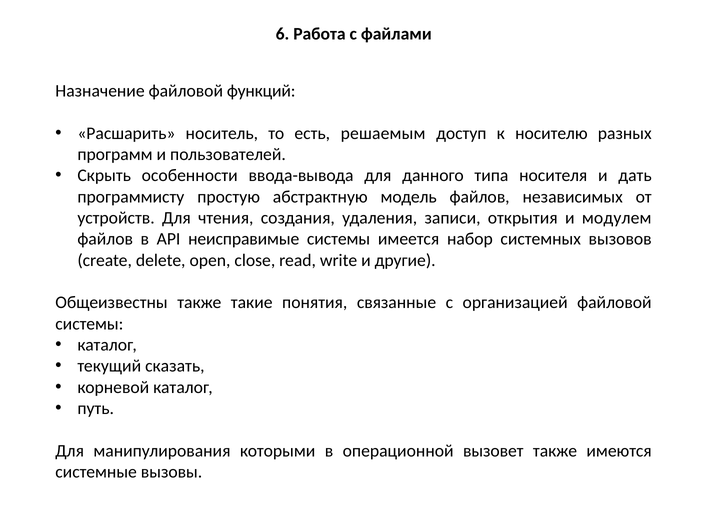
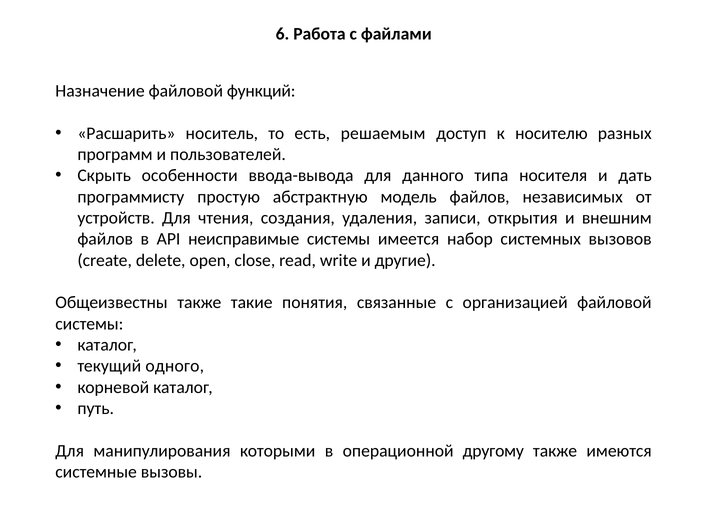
модулем: модулем -> внешним (617, 218)
сказать: сказать -> одного (175, 366)
вызовет: вызовет -> другому (493, 450)
